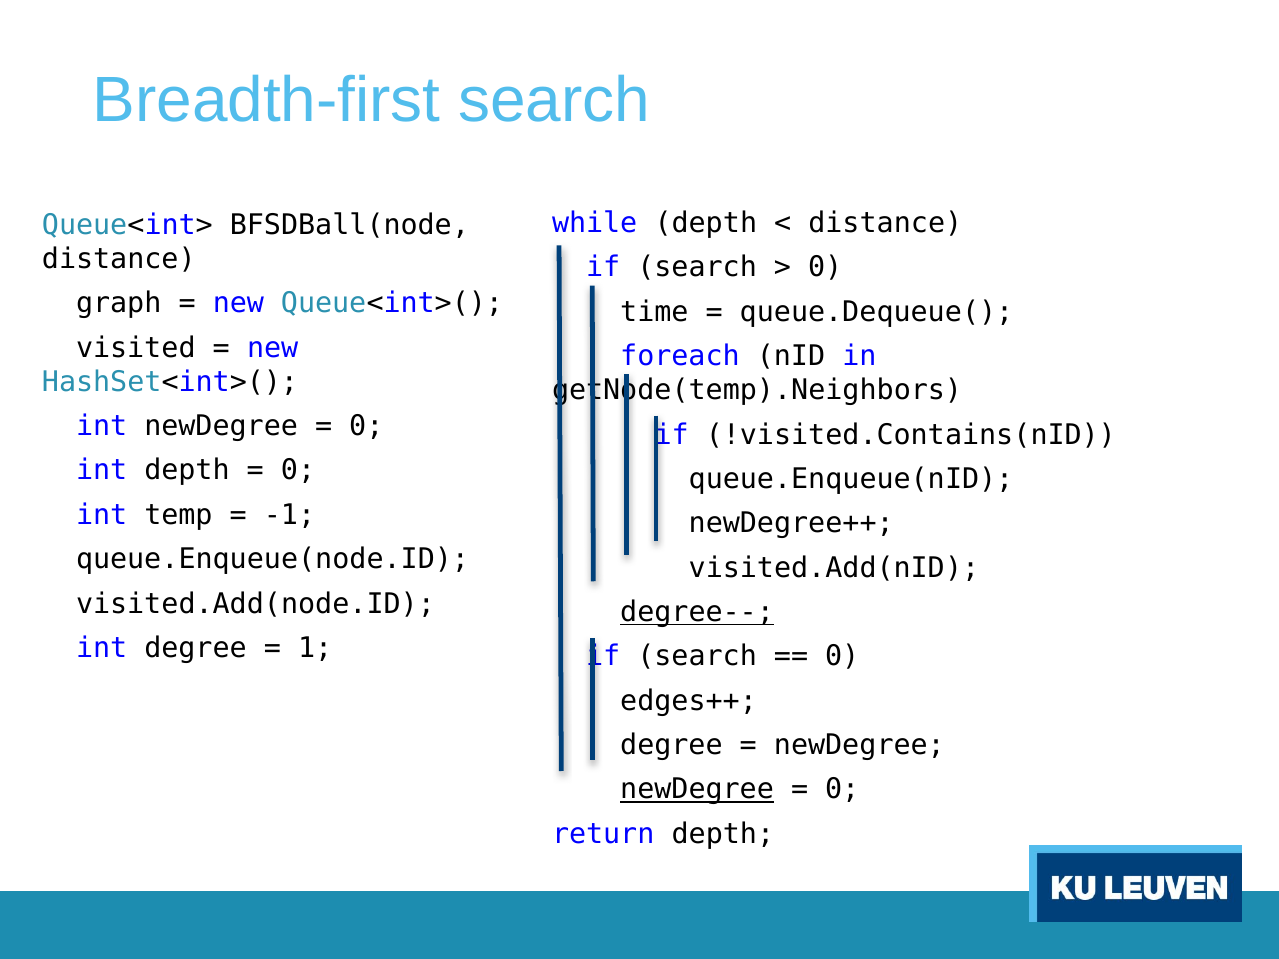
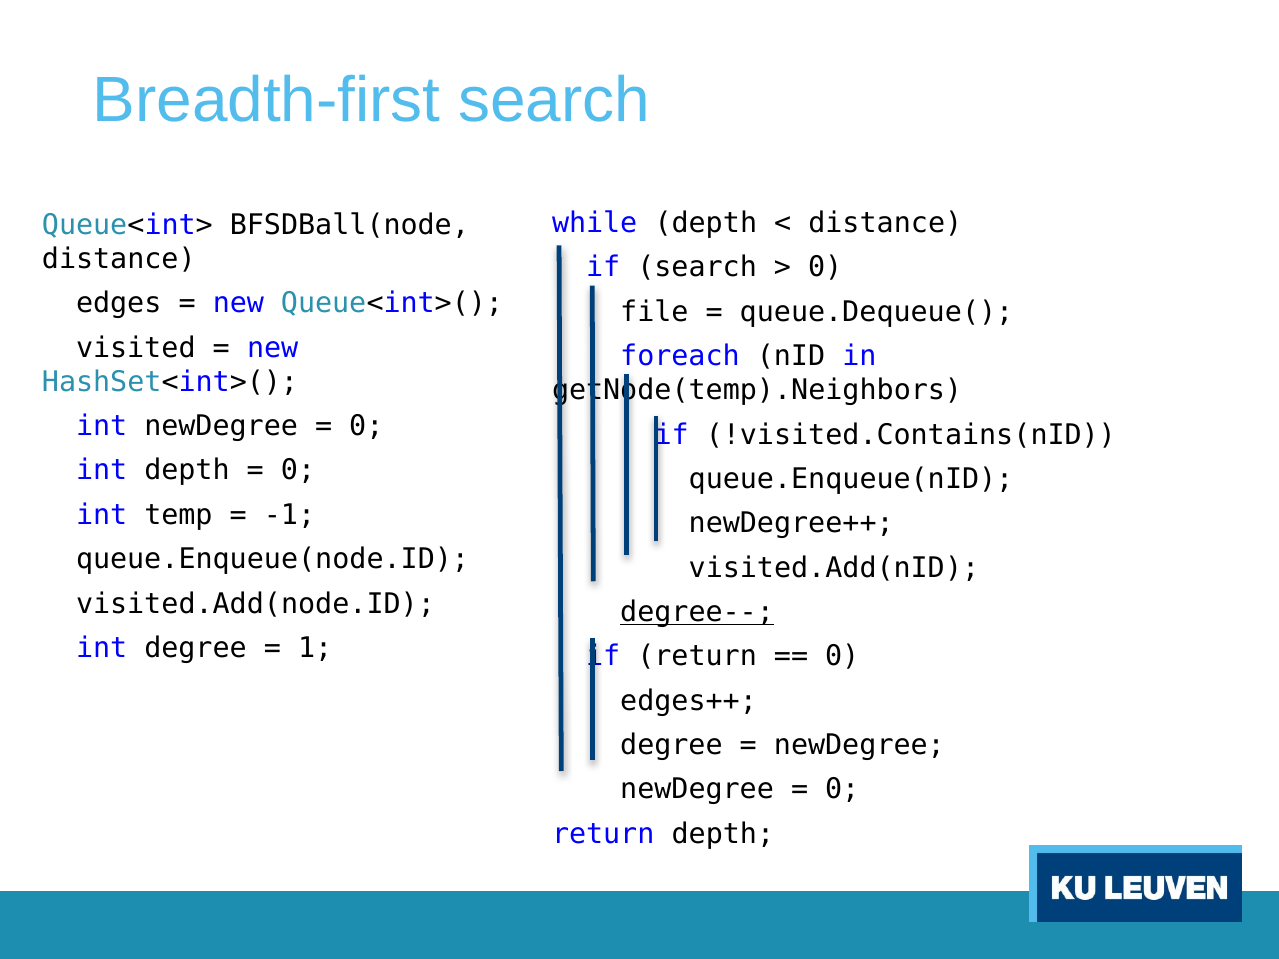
graph: graph -> edges (119, 303)
time: time -> file (654, 312)
search: search -> return (697, 657)
newDegree underline: present -> none (697, 790)
